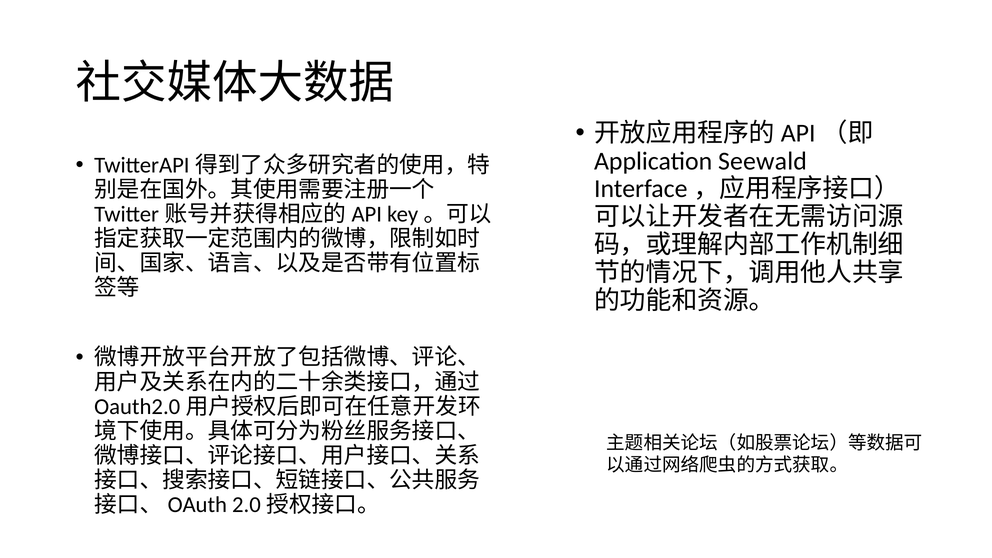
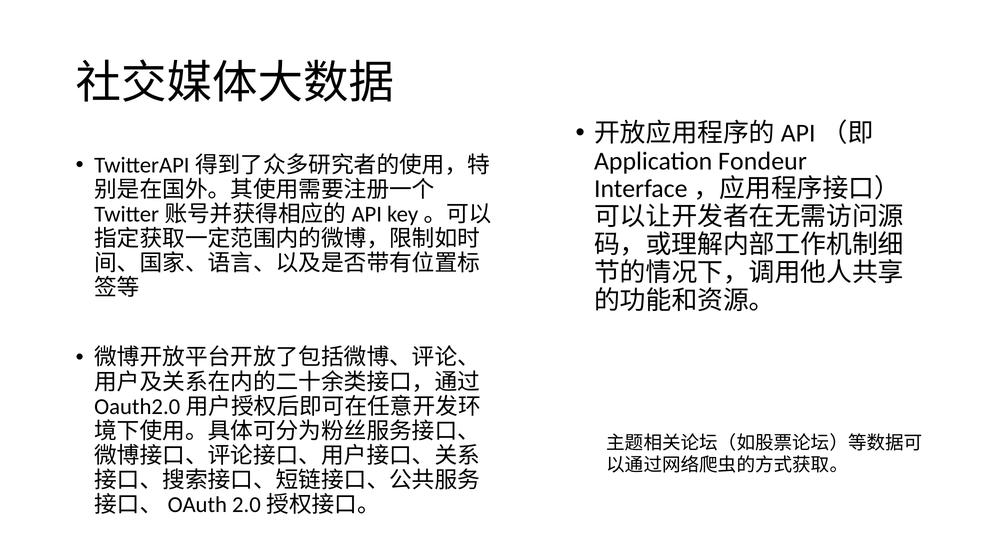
Seewald: Seewald -> Fondeur (763, 161)
